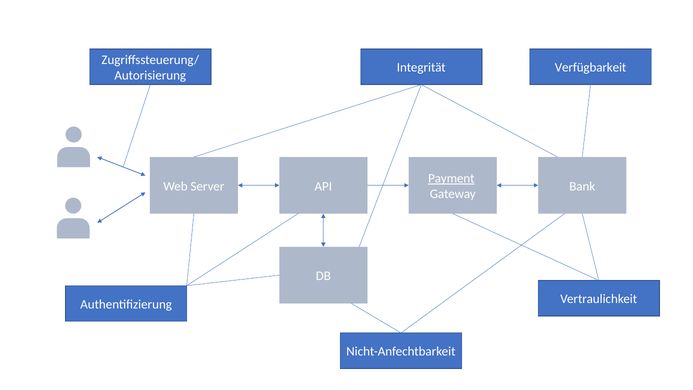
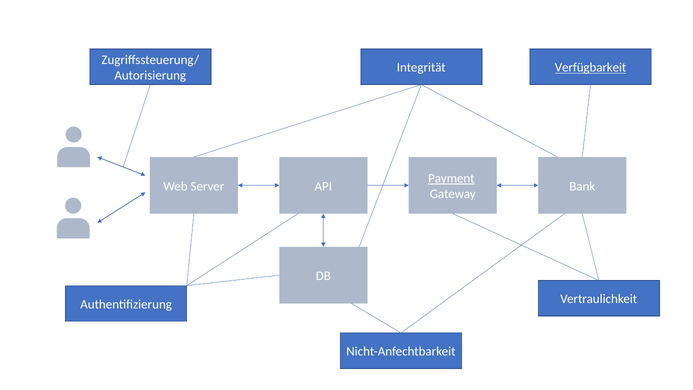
Verfügbarkeit underline: none -> present (591, 68)
